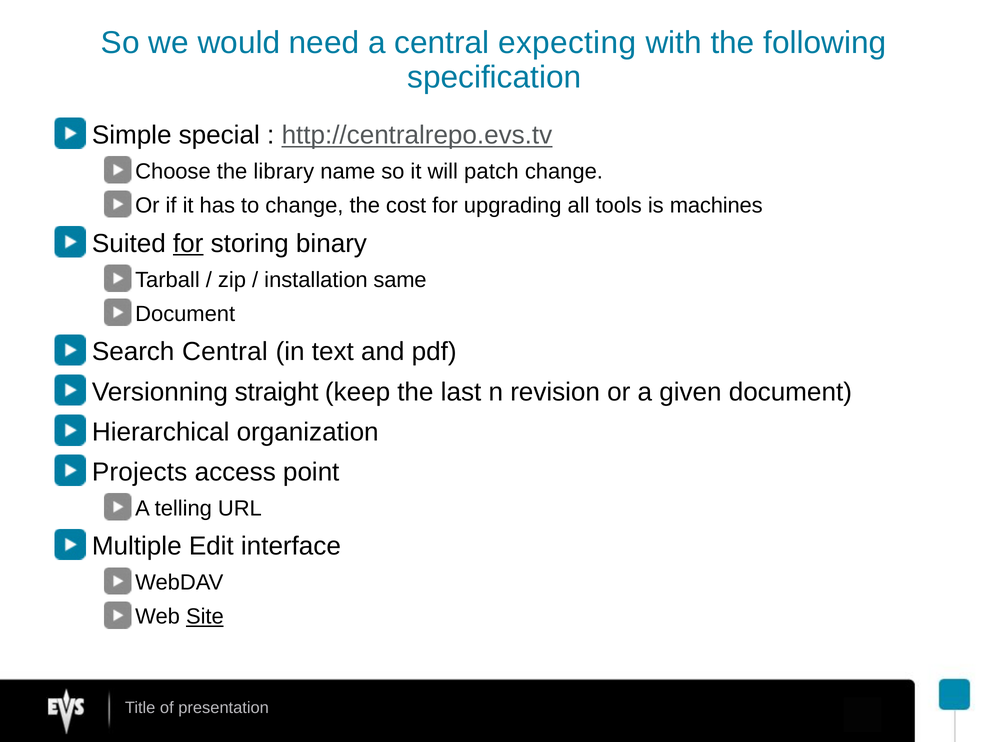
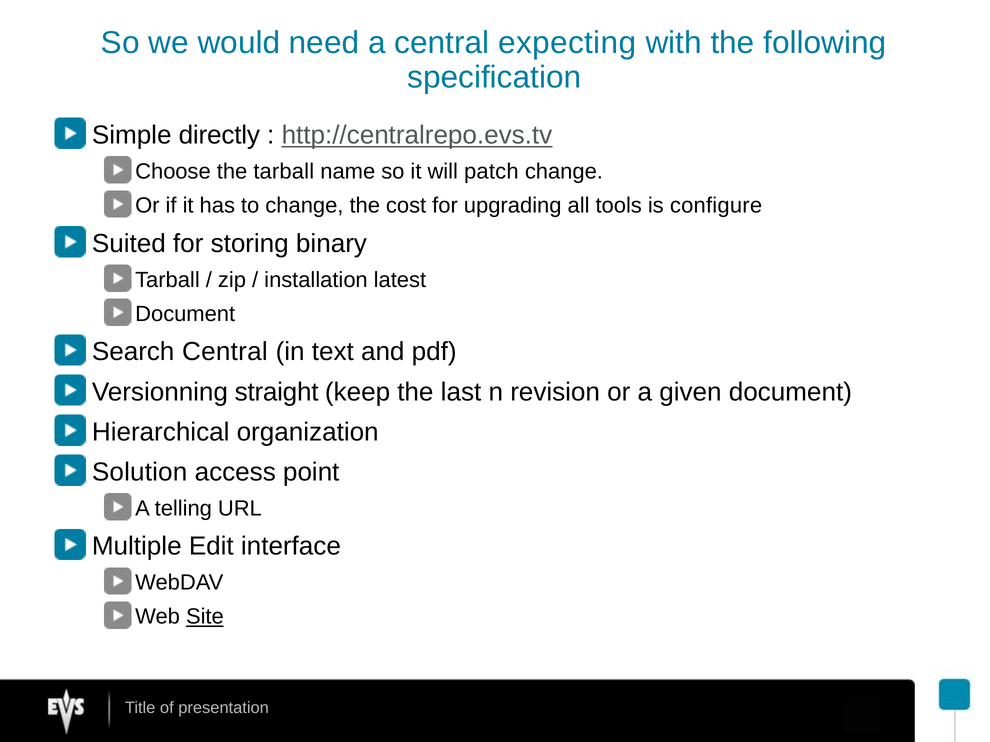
special: special -> directly (219, 135)
the library: library -> tarball (284, 172)
machines: machines -> configure (716, 206)
for underline: present -> none (188, 244)
same: same -> latest (400, 280)
Projects: Projects -> Solution (140, 472)
